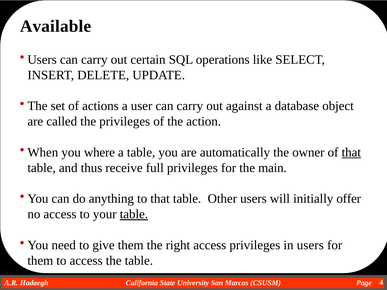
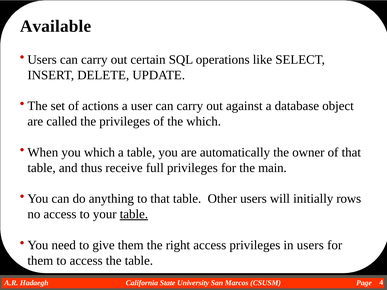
the action: action -> which (204, 122)
you where: where -> which (99, 152)
that underline: present -> none (351, 152)
offer: offer -> rows (349, 199)
